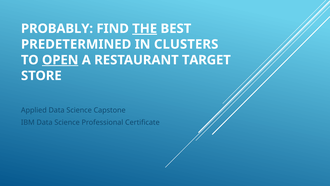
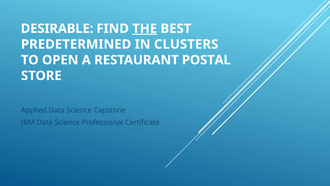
PROBABLY: PROBABLY -> DESIRABLE (57, 29)
OPEN underline: present -> none (60, 60)
TARGET: TARGET -> POSTAL (206, 60)
